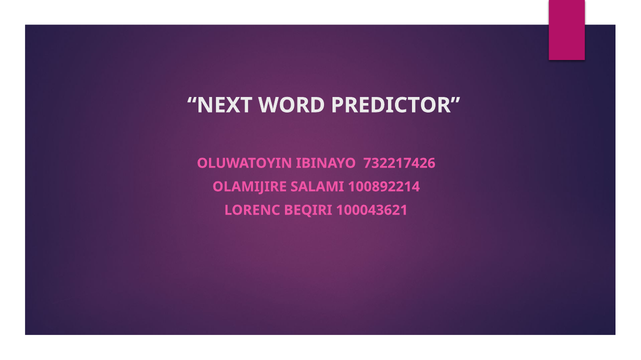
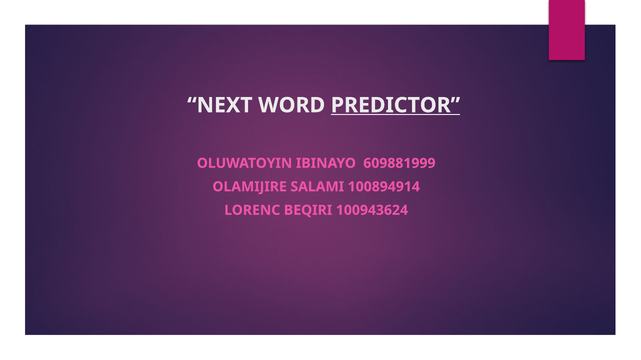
PREDICTOR underline: none -> present (395, 105)
732217426: 732217426 -> 609881999 (399, 164)
100892214: 100892214 -> 100894914 (384, 187)
100043621: 100043621 -> 100943624 (372, 211)
